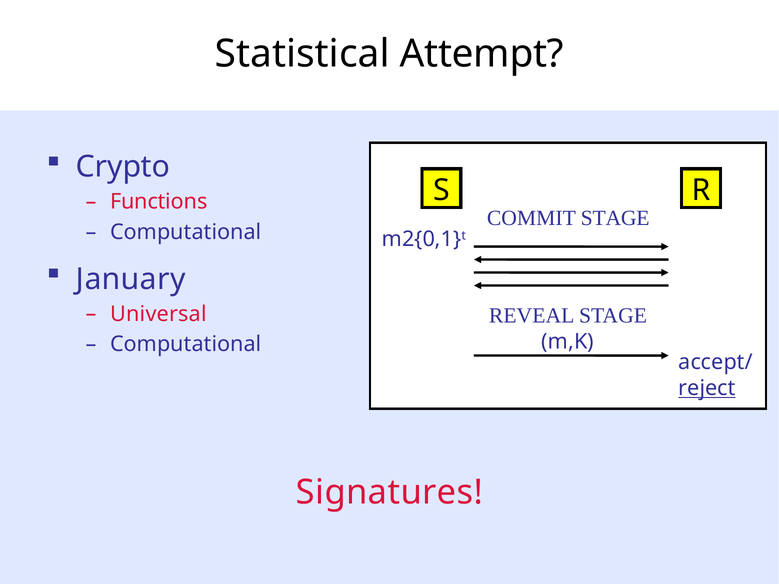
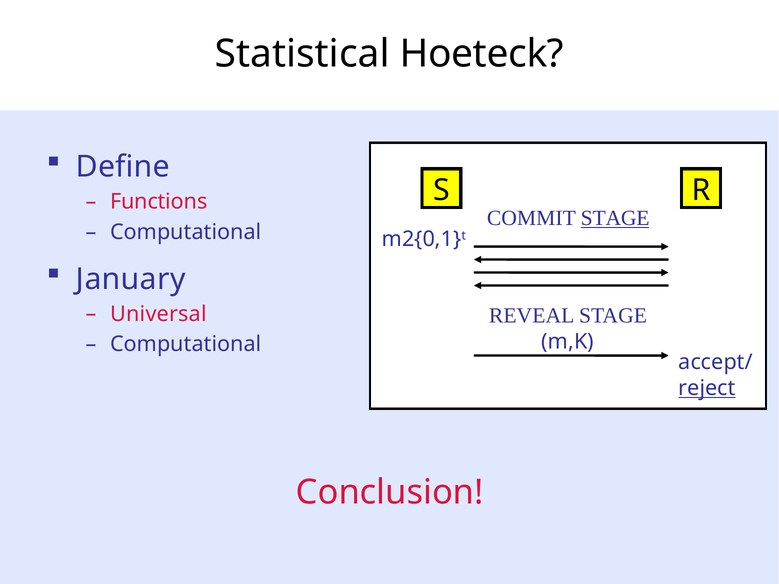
Attempt: Attempt -> Hoeteck (482, 54)
Crypto: Crypto -> Define (123, 167)
STAGE underline: none -> present (615, 218)
Signatures: Signatures -> Conclusion (390, 492)
